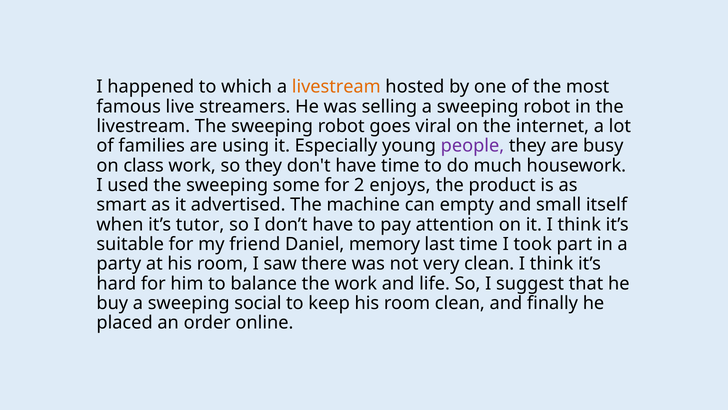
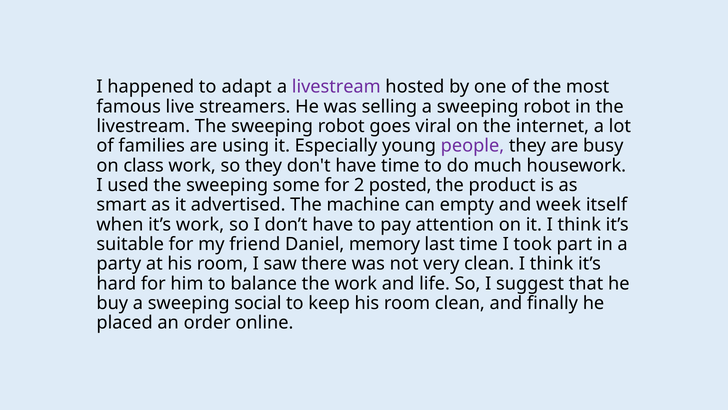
which: which -> adapt (247, 87)
livestream colour: orange -> purple (336, 87)
enjoys: enjoys -> posted (400, 185)
small: small -> week (559, 205)
it’s tutor: tutor -> work (200, 224)
